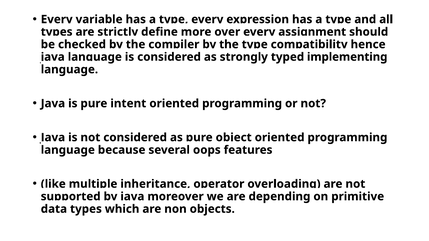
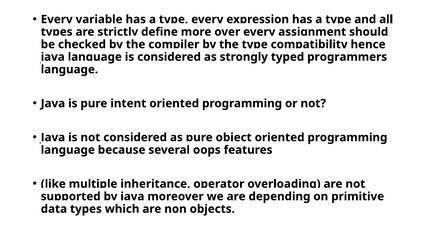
implementing: implementing -> programmers (347, 57)
